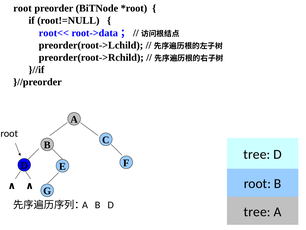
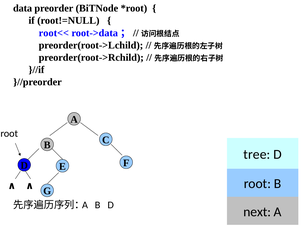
root: root -> data (23, 8)
tree: tree -> next (257, 211)
